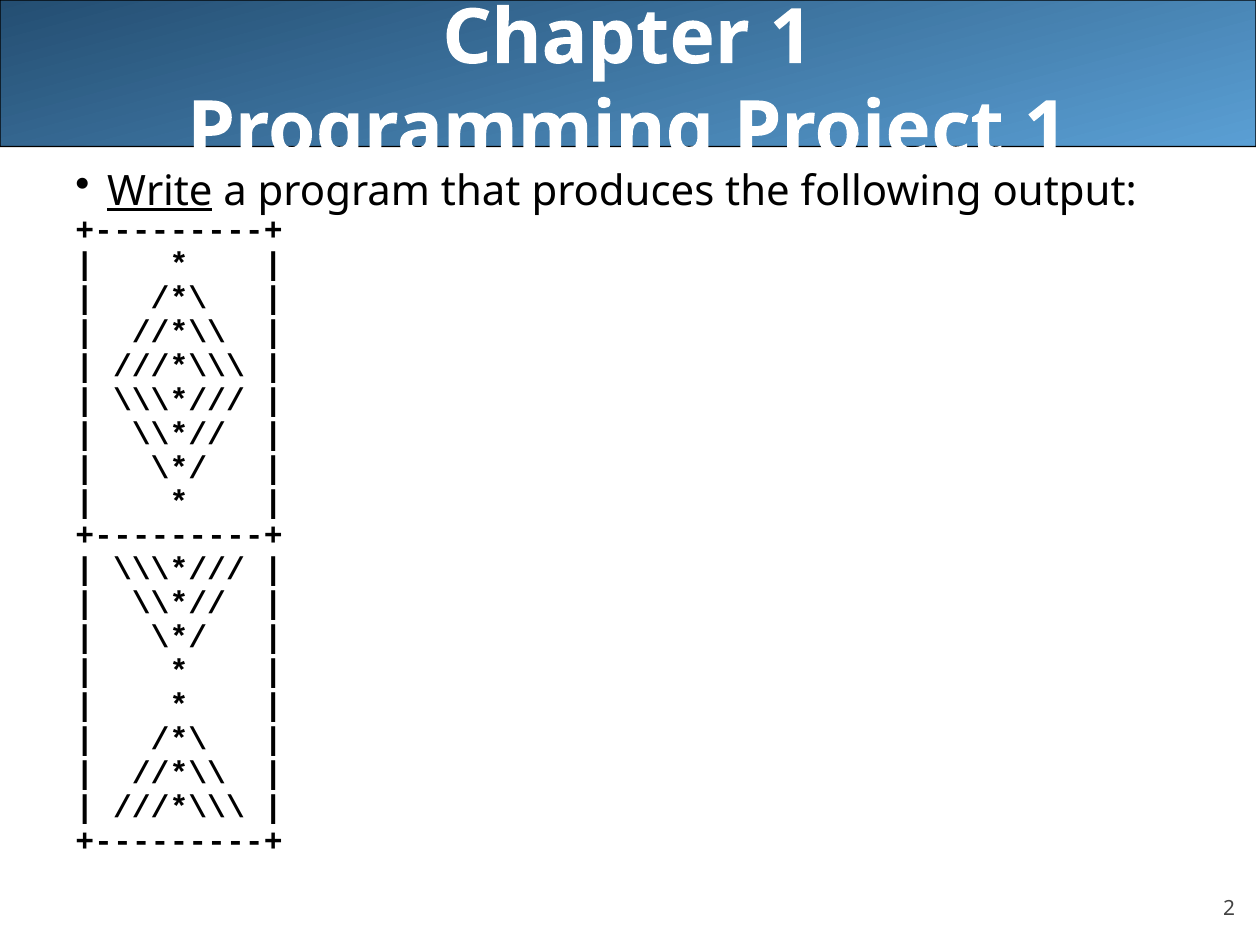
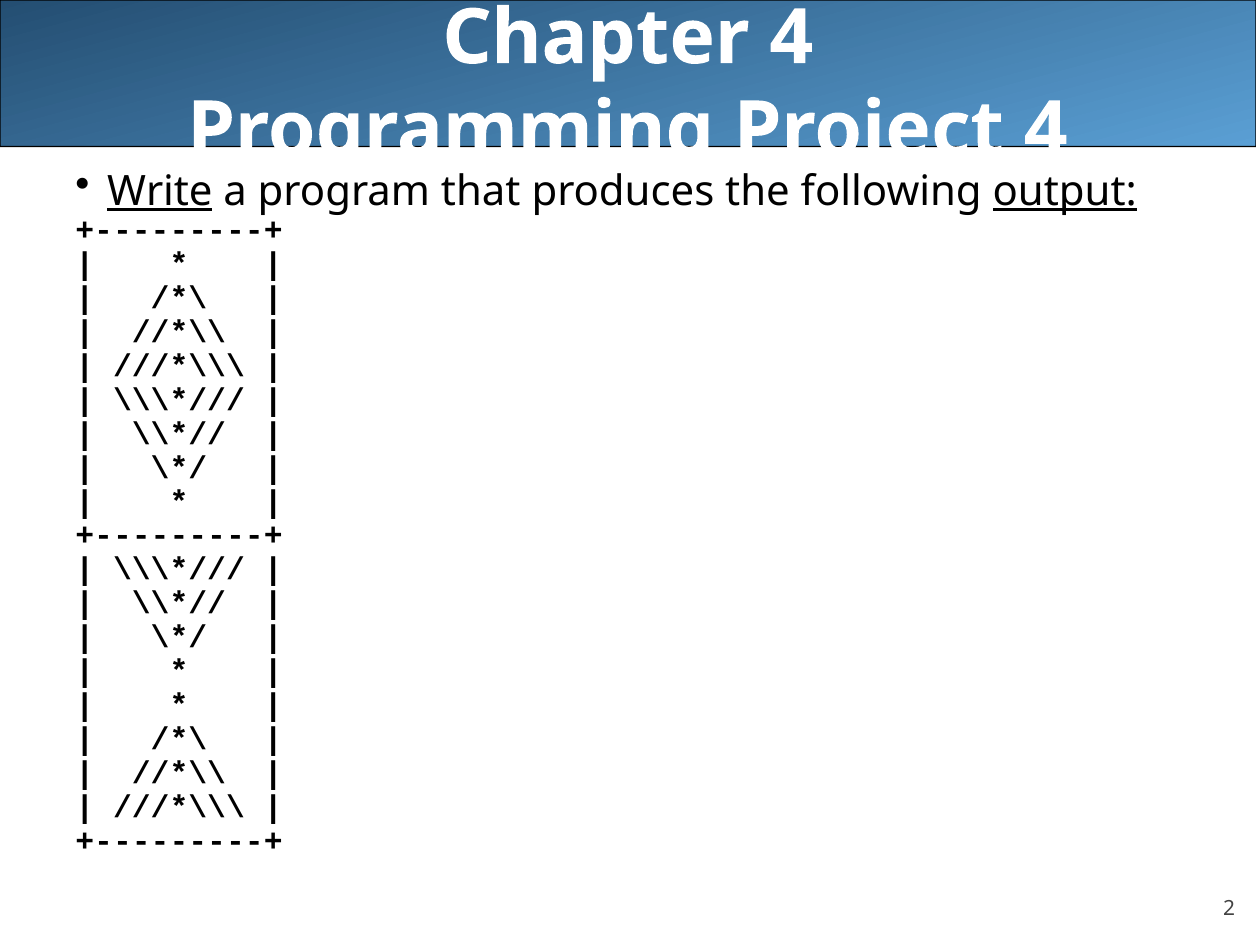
Chapter 1: 1 -> 4 (791, 38)
Project 1: 1 -> 4 (1046, 130)
output underline: none -> present (1065, 191)
